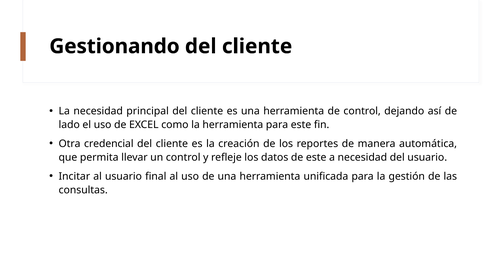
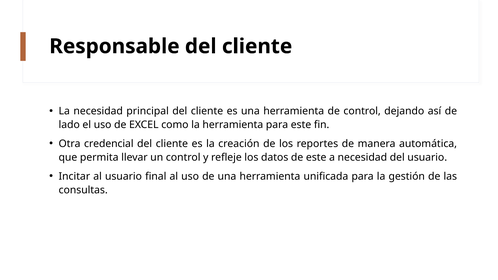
Gestionando: Gestionando -> Responsable (114, 46)
